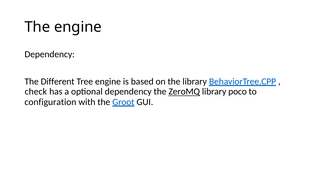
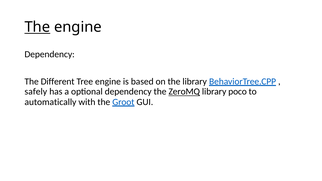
The underline: none -> present (37, 27)
check: check -> safely (36, 92)
configuration: configuration -> automatically (50, 102)
